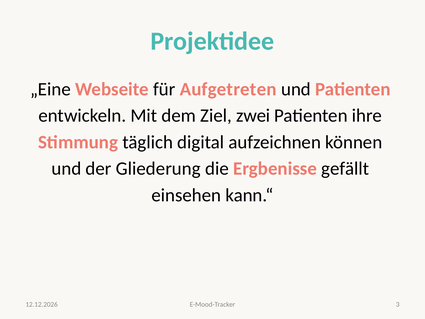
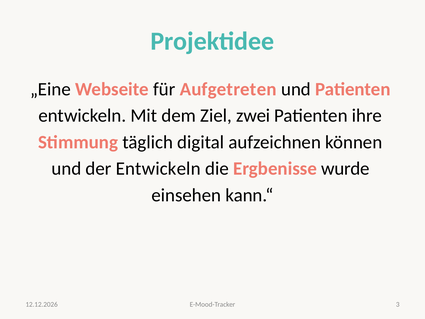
der Gliederung: Gliederung -> Entwickeln (158, 169)
gefällt: gefällt -> wurde (345, 169)
